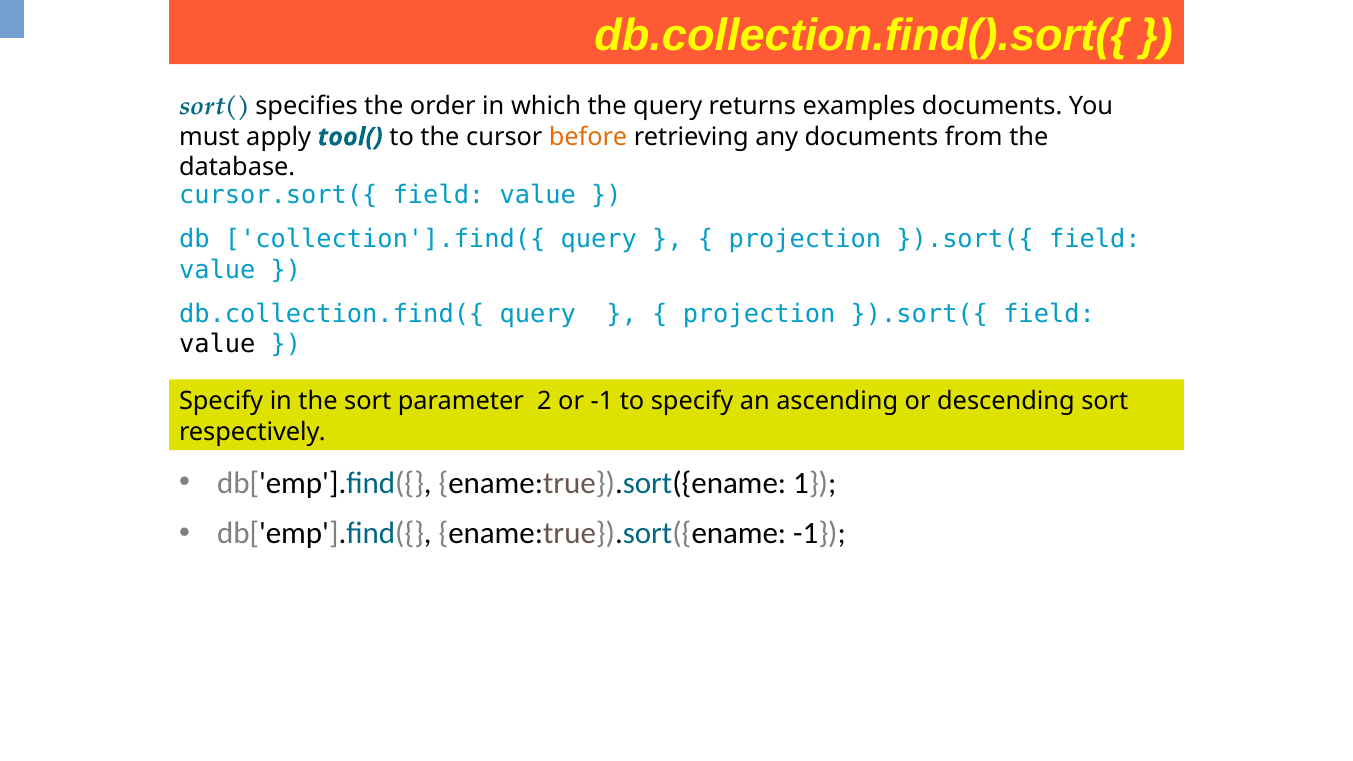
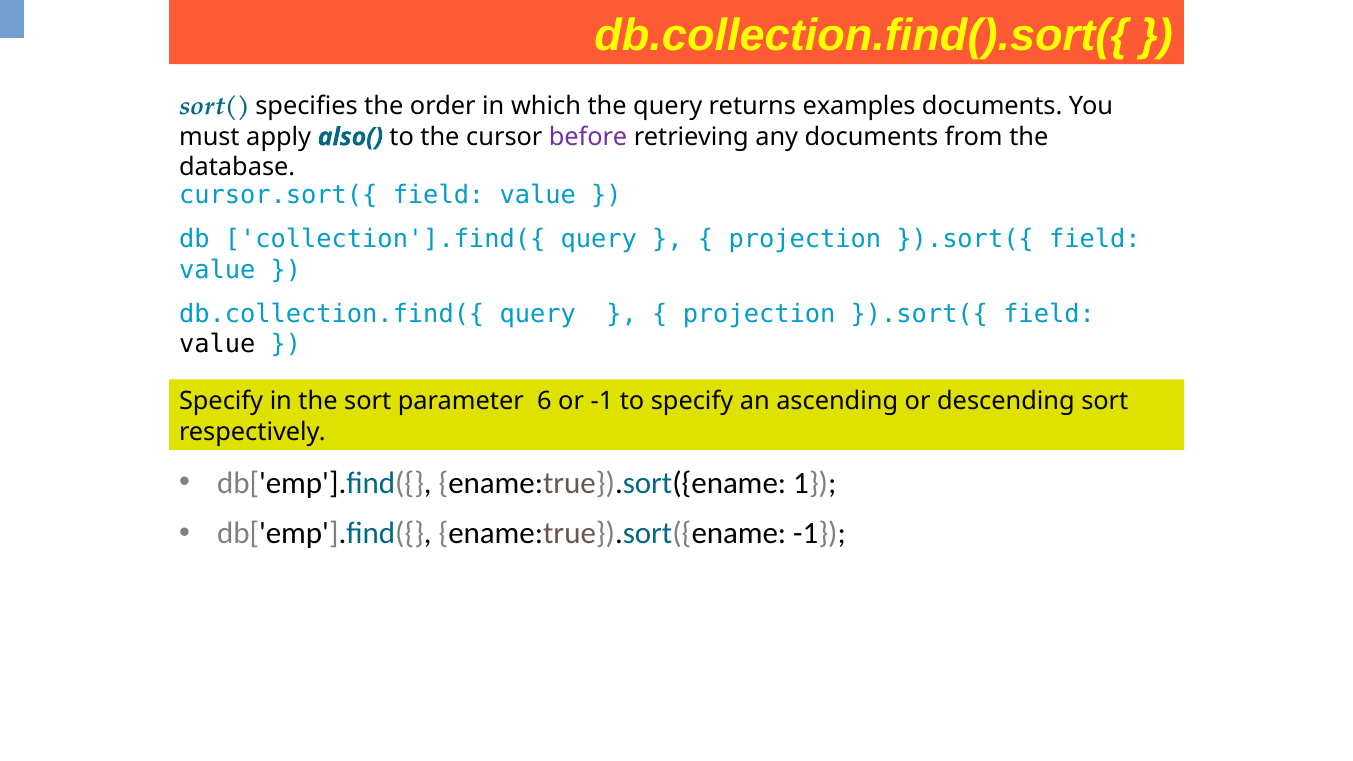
tool(: tool( -> also( (350, 137)
before colour: orange -> purple (588, 137)
2: 2 -> 6 (544, 401)
